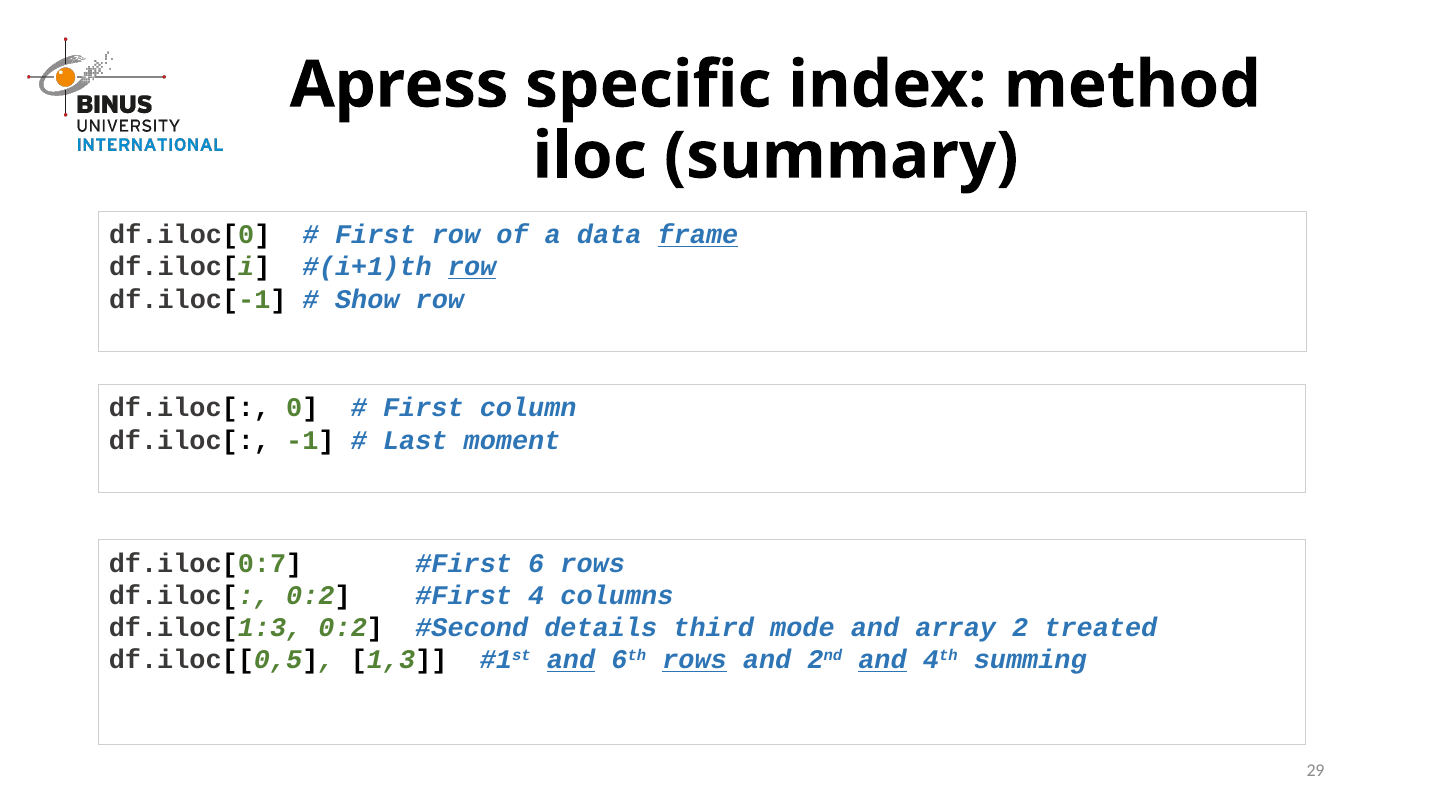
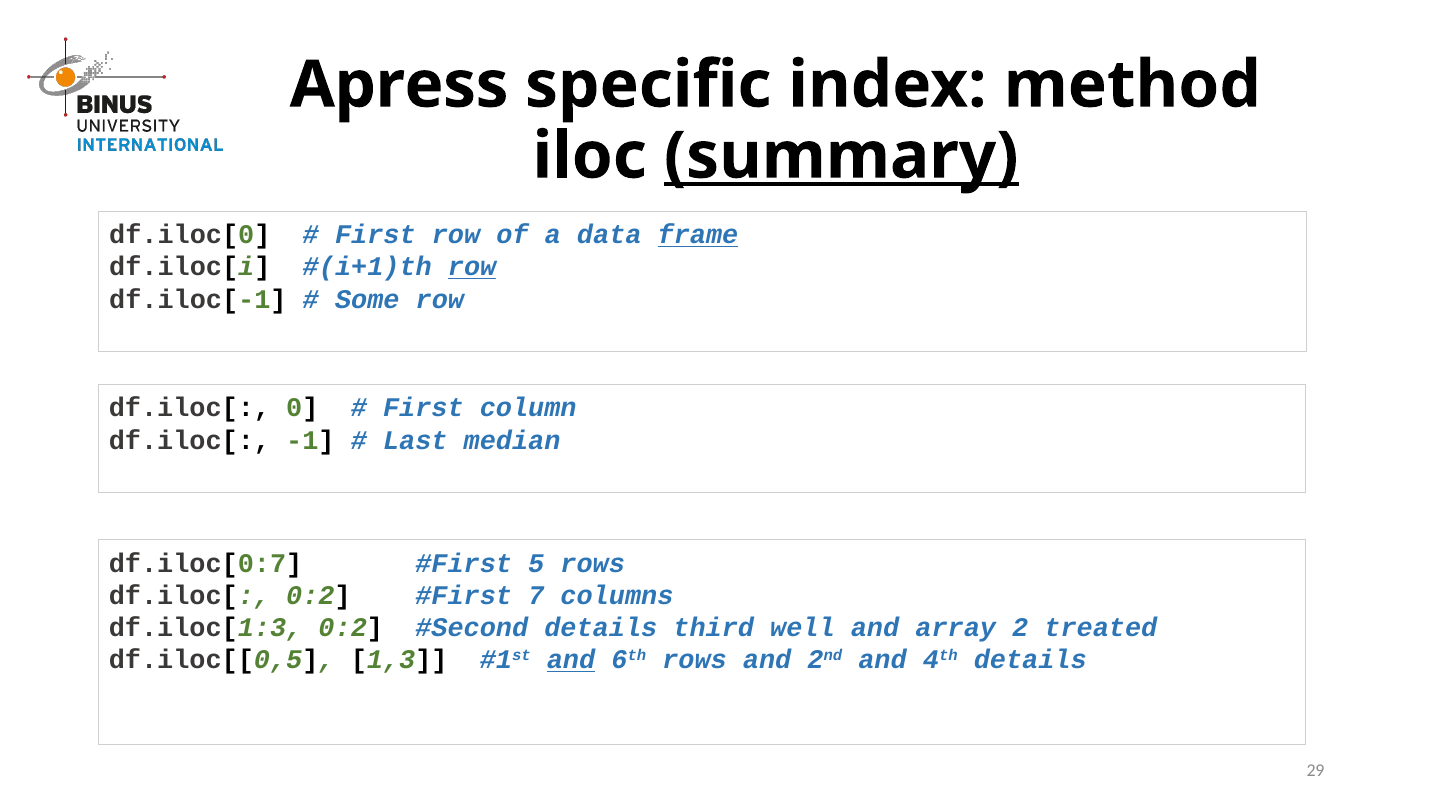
summary underline: none -> present (841, 156)
Show: Show -> Some (367, 299)
moment: moment -> median (512, 440)
6: 6 -> 5 (536, 563)
4: 4 -> 7 (536, 595)
mode: mode -> well (802, 628)
rows underline: present -> none (695, 660)
and underline: present -> none (883, 660)
4th summing: summing -> details (1030, 660)
